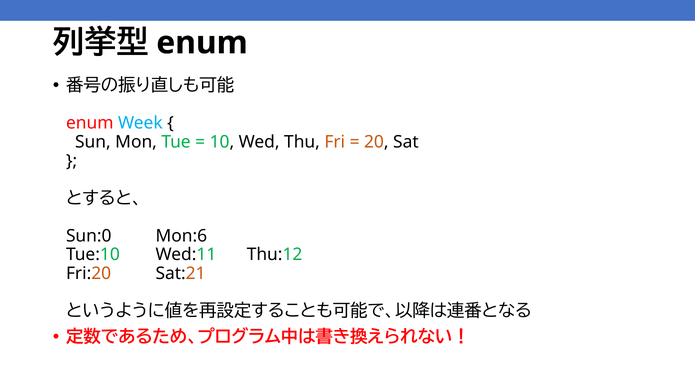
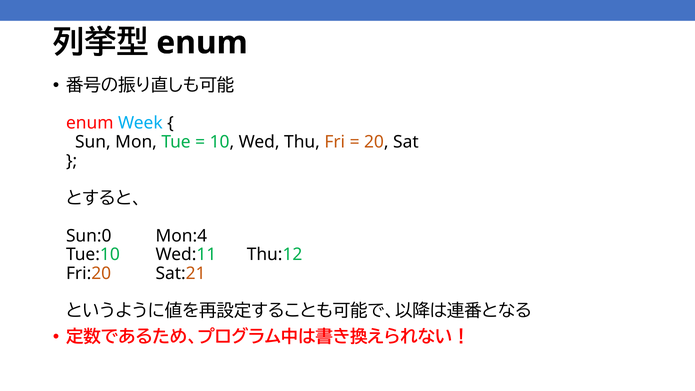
Mon:6: Mon:6 -> Mon:4 (181, 236)
